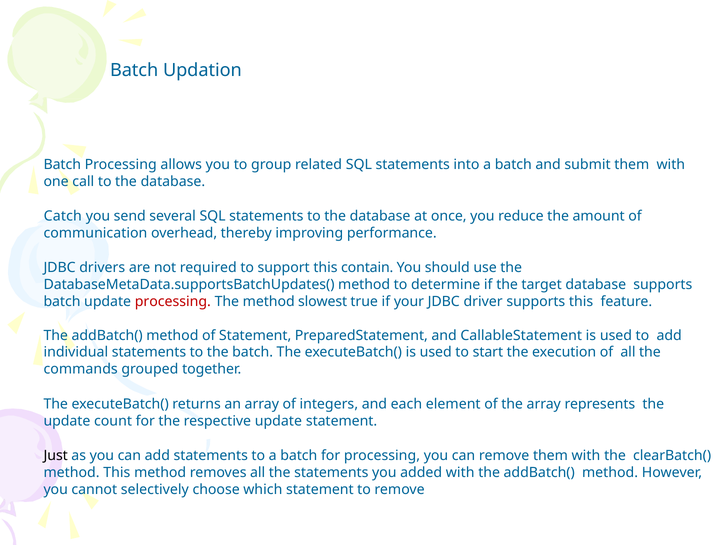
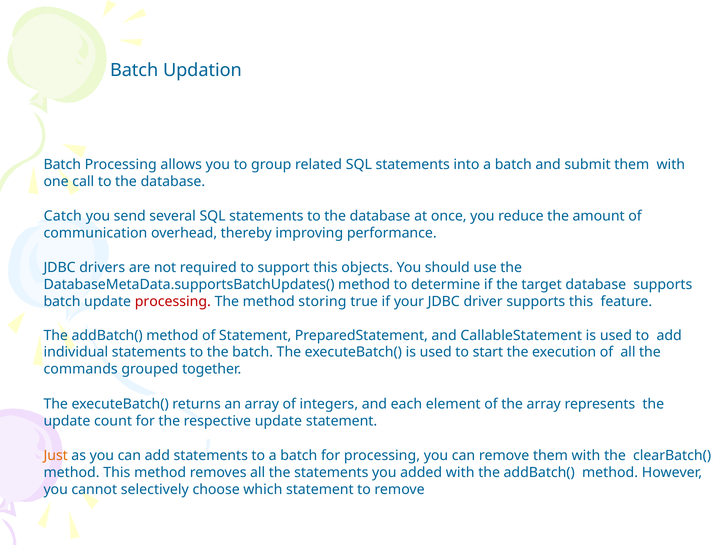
contain: contain -> objects (367, 268)
slowest: slowest -> storing (322, 302)
Just colour: black -> orange (56, 456)
